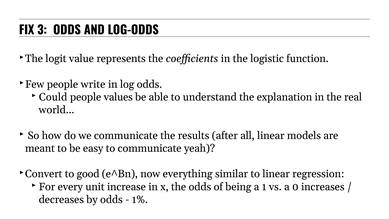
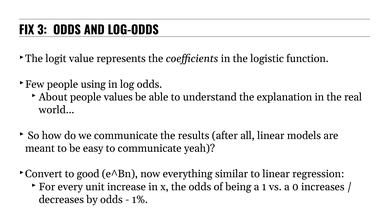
write: write -> using (93, 84)
Could: Could -> About (53, 97)
